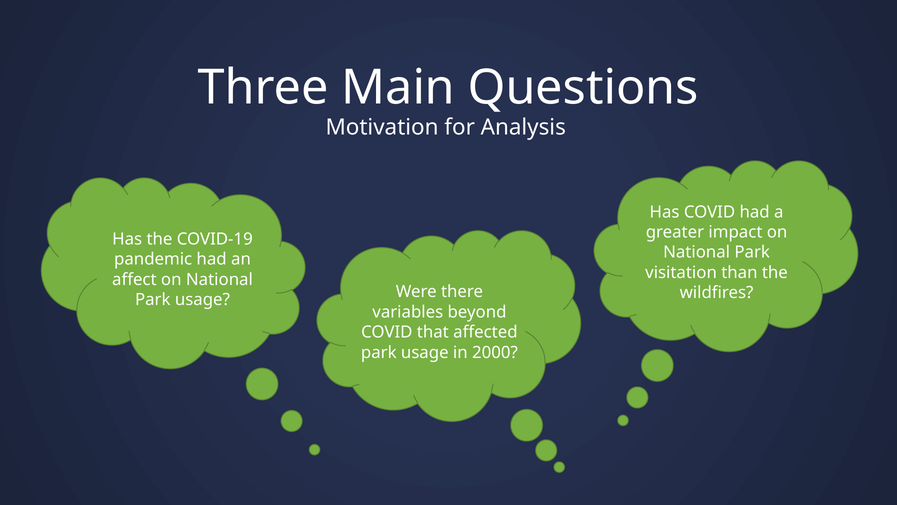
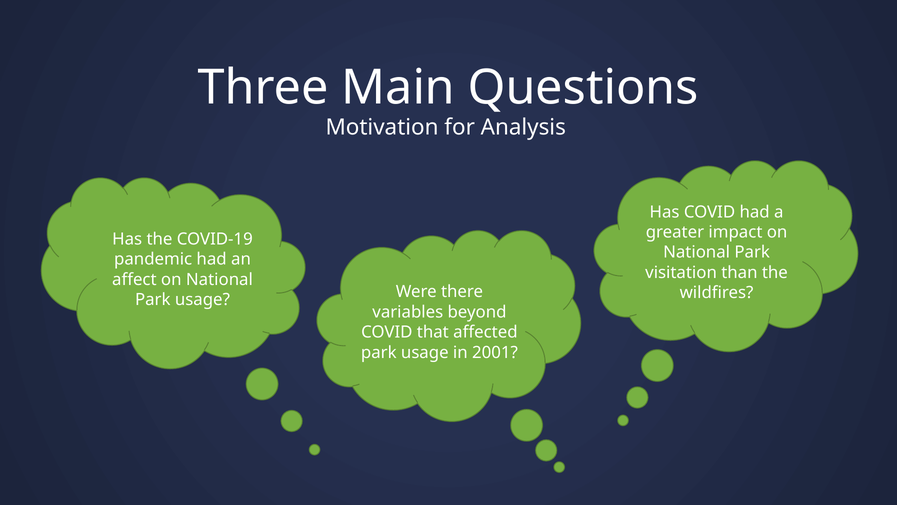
2000: 2000 -> 2001 (495, 352)
